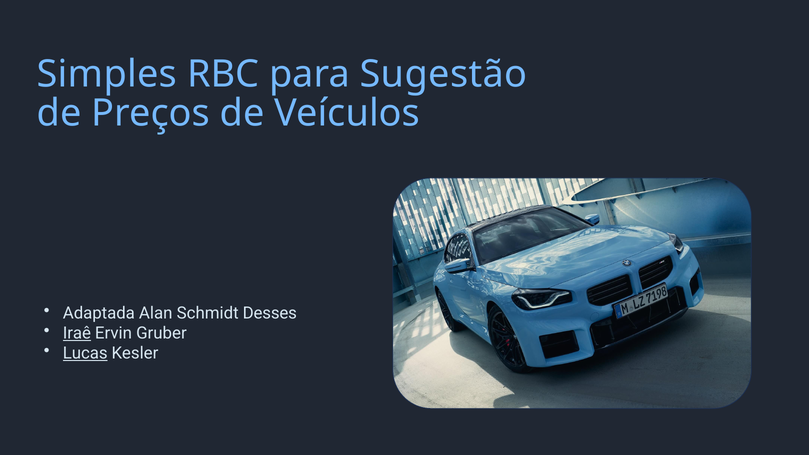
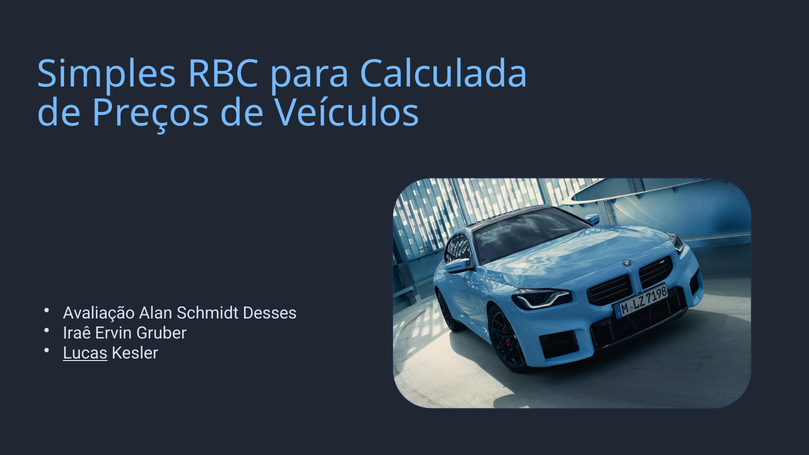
Sugestão: Sugestão -> Calculada (444, 74)
Adaptada: Adaptada -> Avaliação (99, 313)
Iraê underline: present -> none (77, 333)
